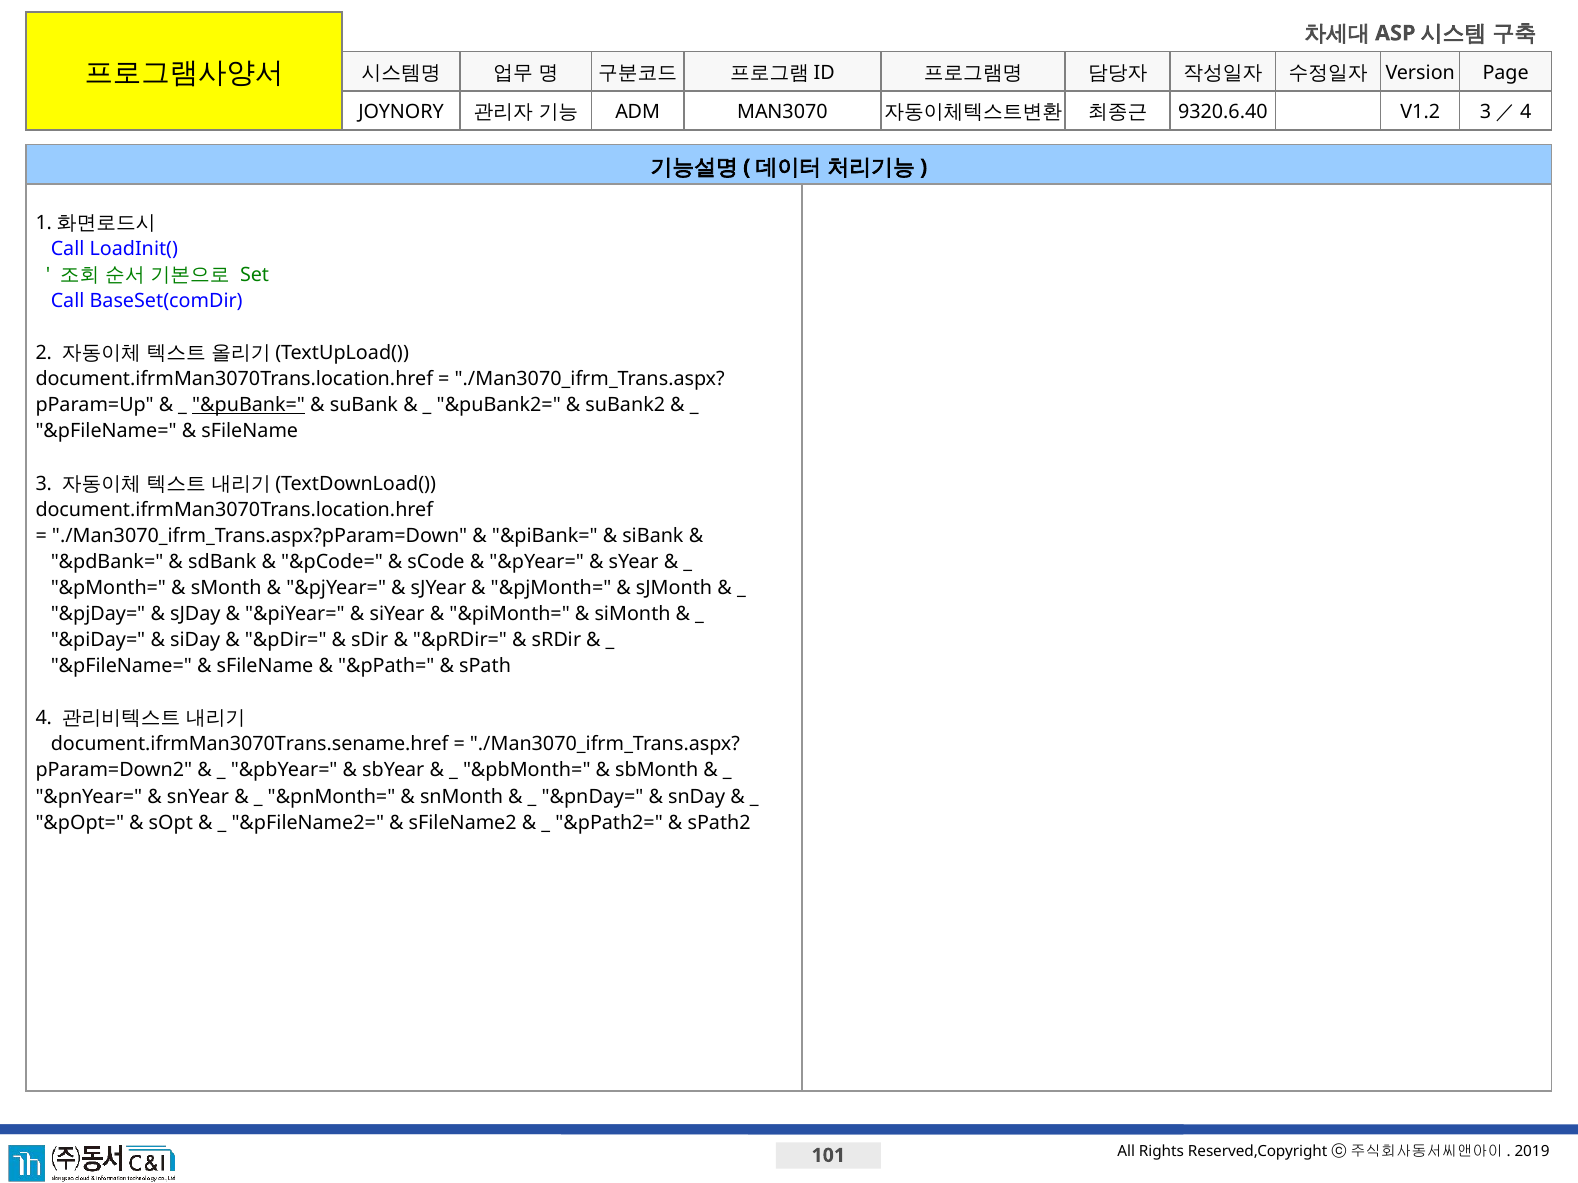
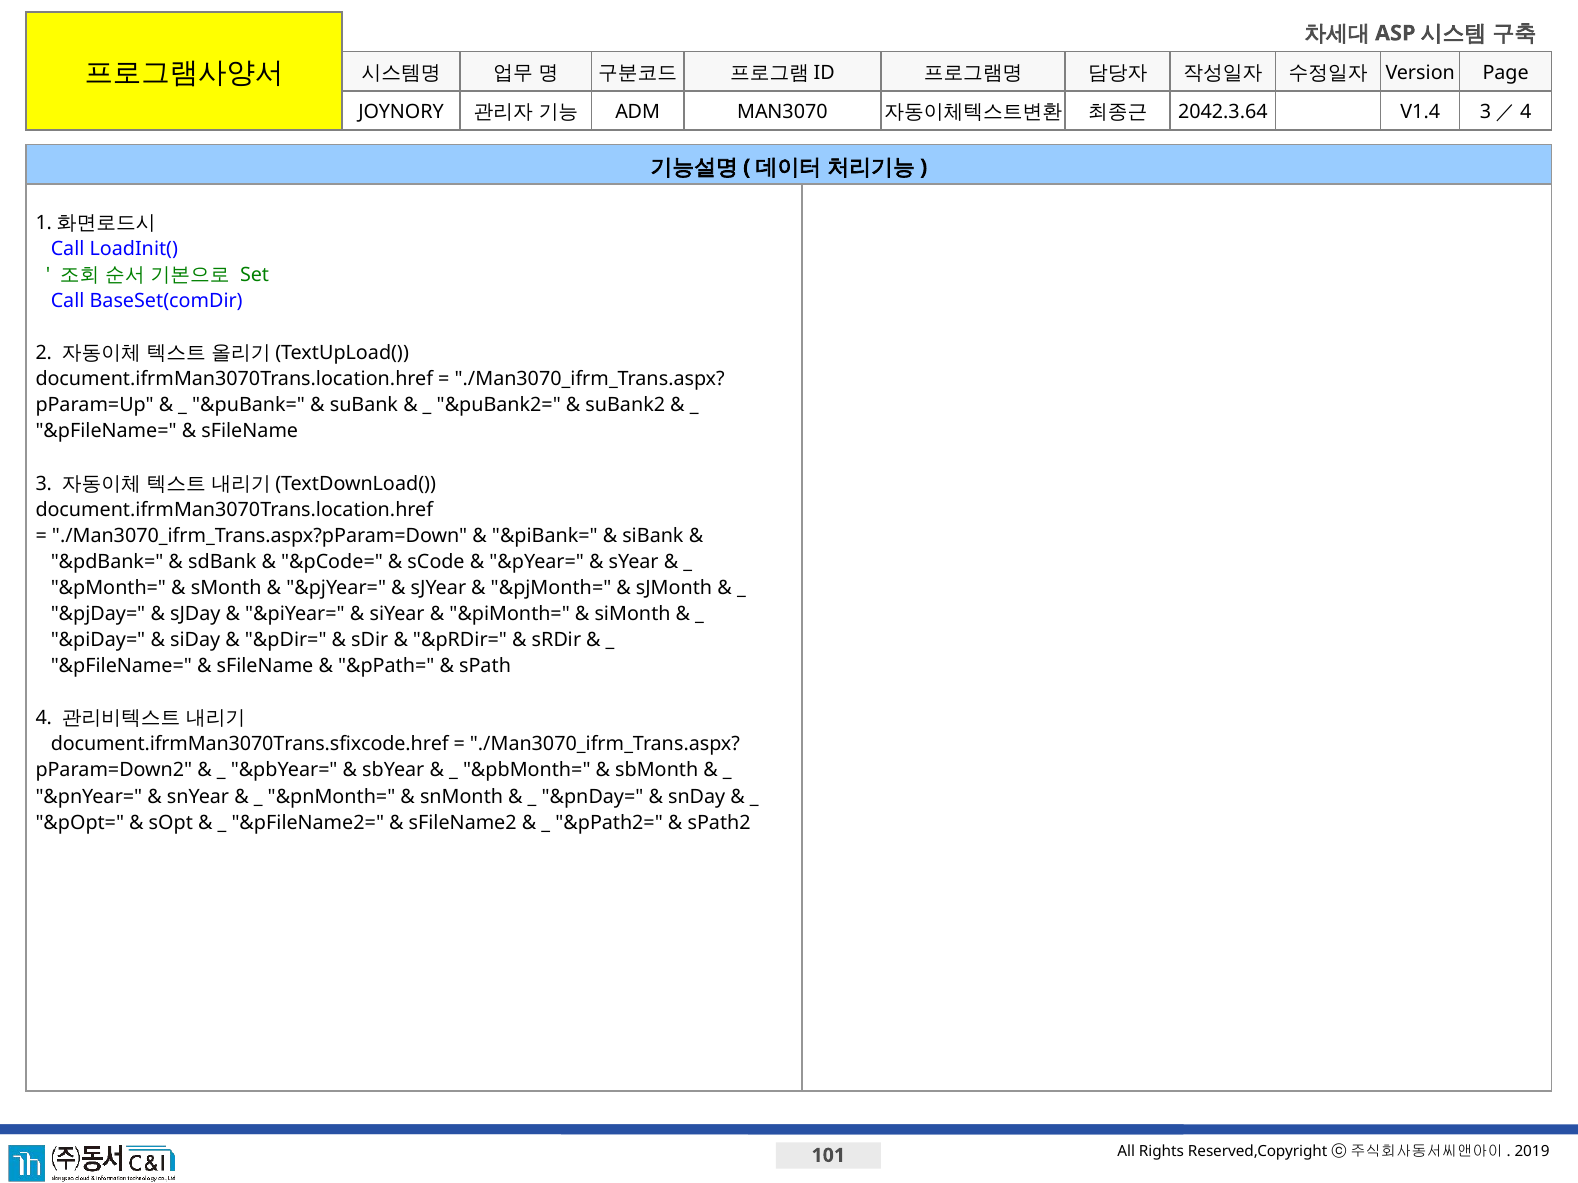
9320.6.40: 9320.6.40 -> 2042.3.64 (1223, 112)
V1.2: V1.2 -> V1.4 (1420, 112)
&puBank= underline: present -> none (249, 405)
document.ifrmMan3070Trans.sename.href: document.ifrmMan3070Trans.sename.href -> document.ifrmMan3070Trans.sfixcode.href (250, 745)
